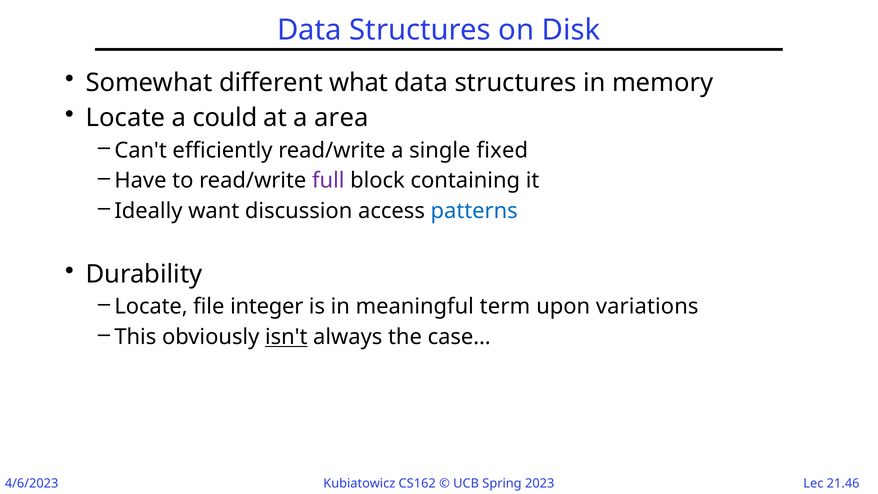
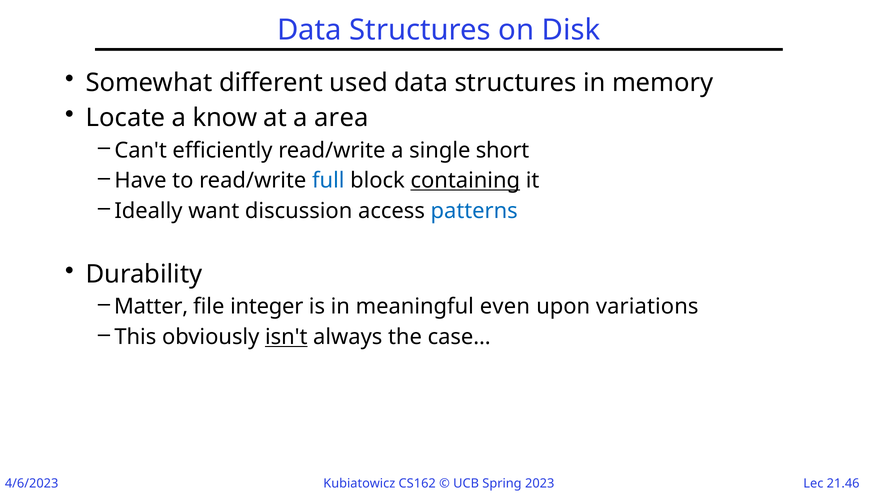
what: what -> used (359, 83)
could: could -> know (225, 118)
fixed: fixed -> short (503, 150)
full colour: purple -> blue (328, 181)
containing underline: none -> present (465, 181)
Locate: Locate -> Matter (151, 307)
term: term -> even (505, 307)
